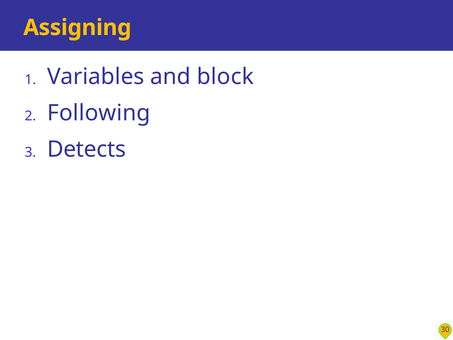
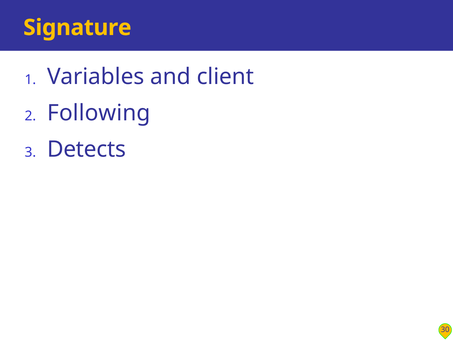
Assigning: Assigning -> Signature (77, 28)
block: block -> client (225, 77)
